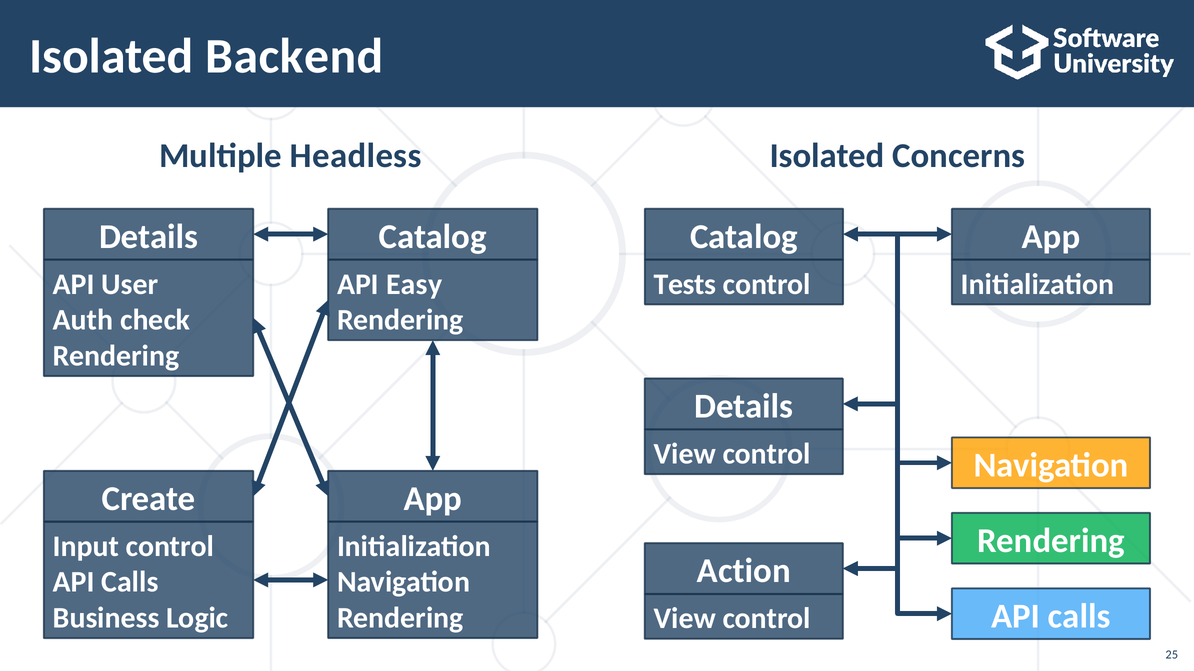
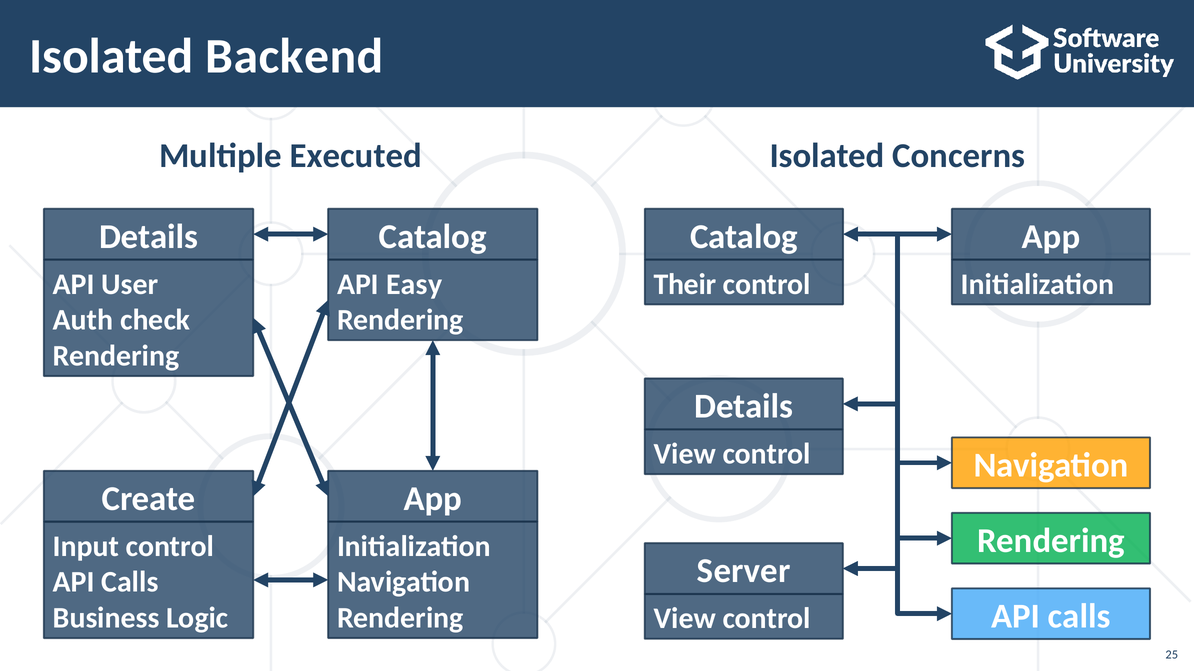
Headless: Headless -> Executed (356, 156)
Tests: Tests -> Their (685, 284)
Action: Action -> Server (744, 571)
